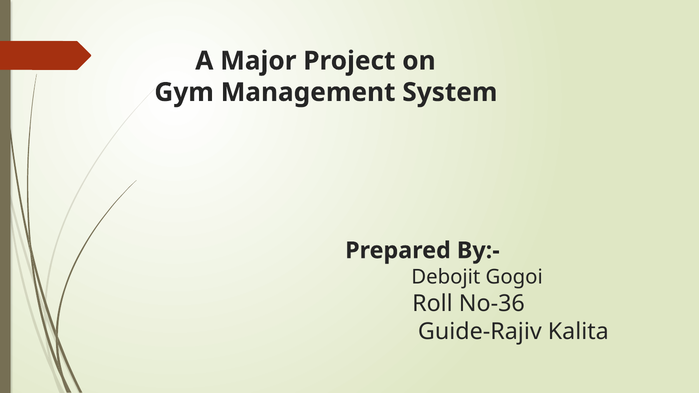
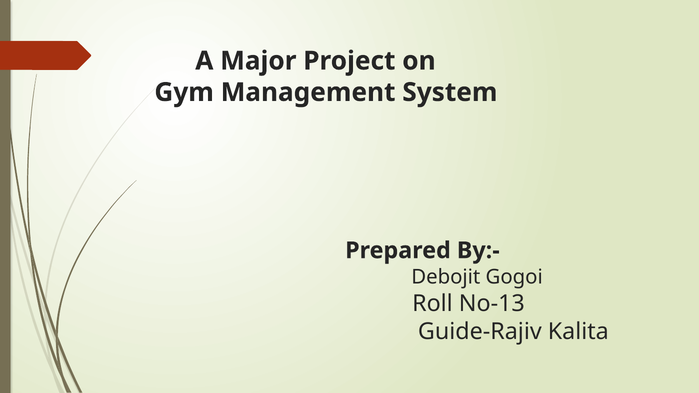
No-36: No-36 -> No-13 (492, 304)
